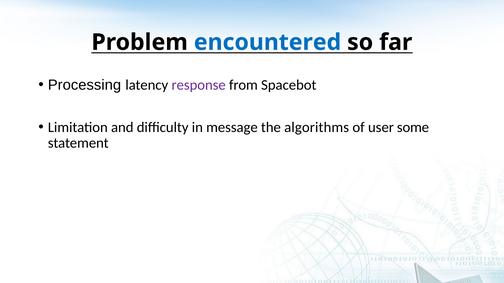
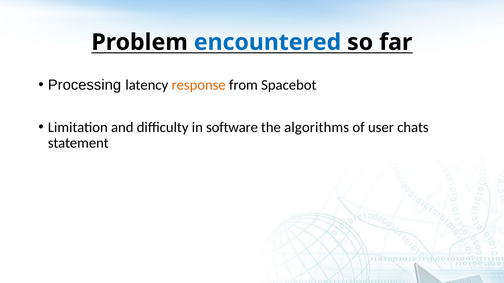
response colour: purple -> orange (199, 85)
message: message -> software (232, 127)
some: some -> chats (413, 127)
